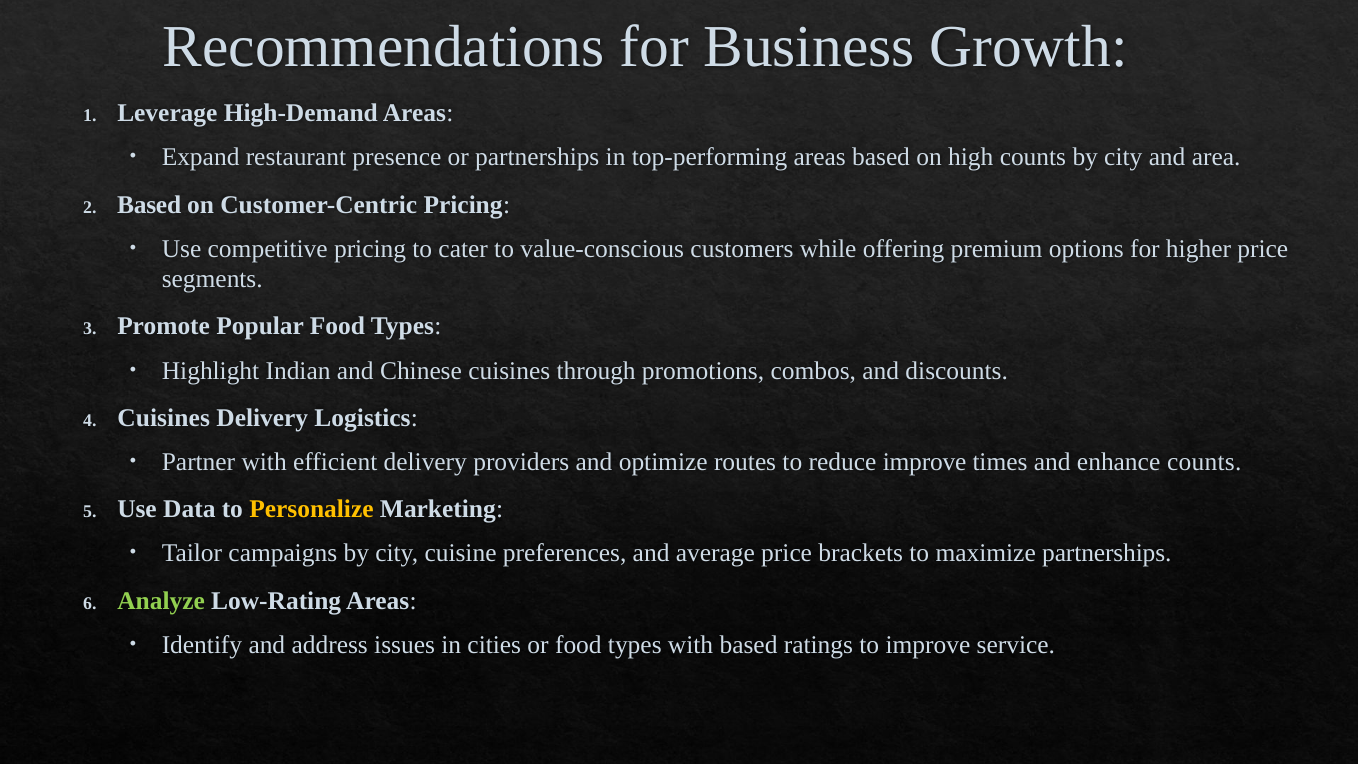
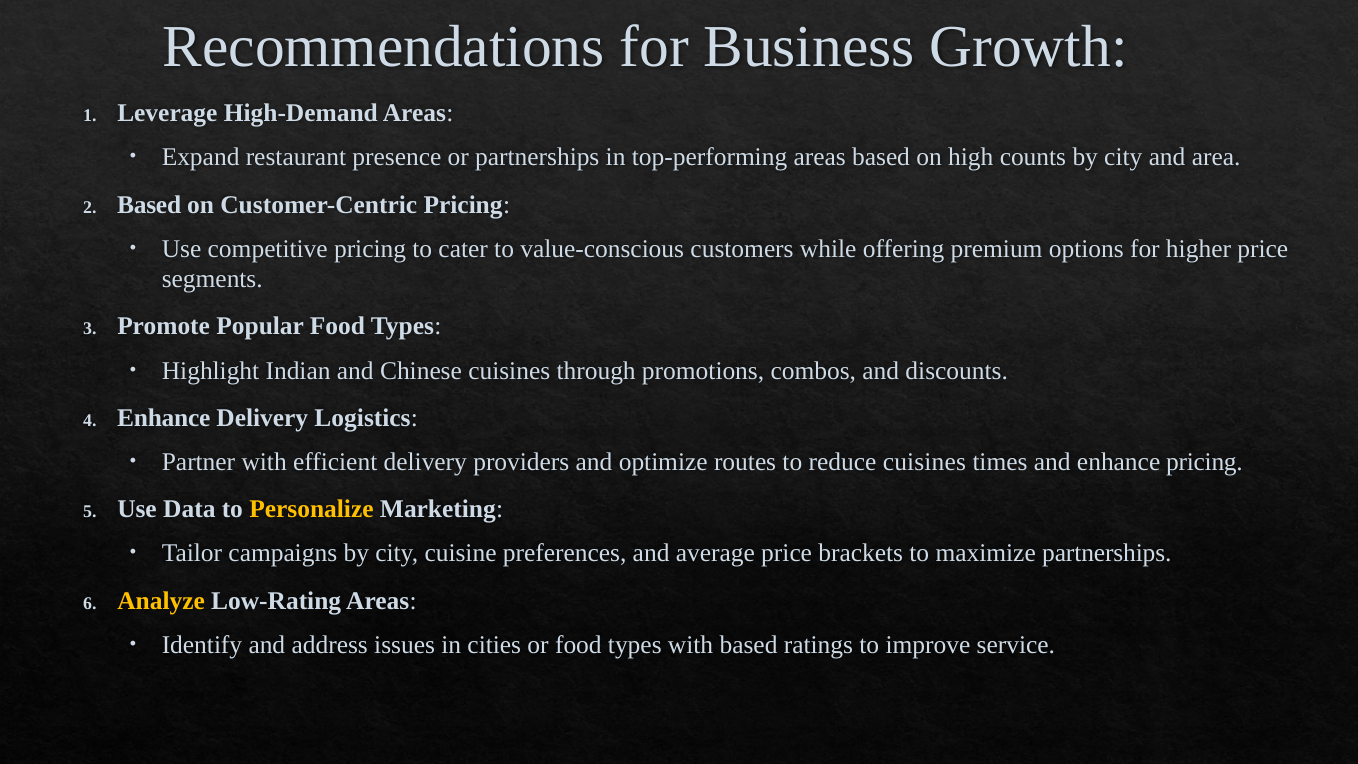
Cuisines: Cuisines -> Enhance (164, 418)
reduce improve: improve -> cuisines (924, 462)
enhance counts: counts -> pricing (1205, 462)
Analyze colour: light green -> yellow (161, 601)
